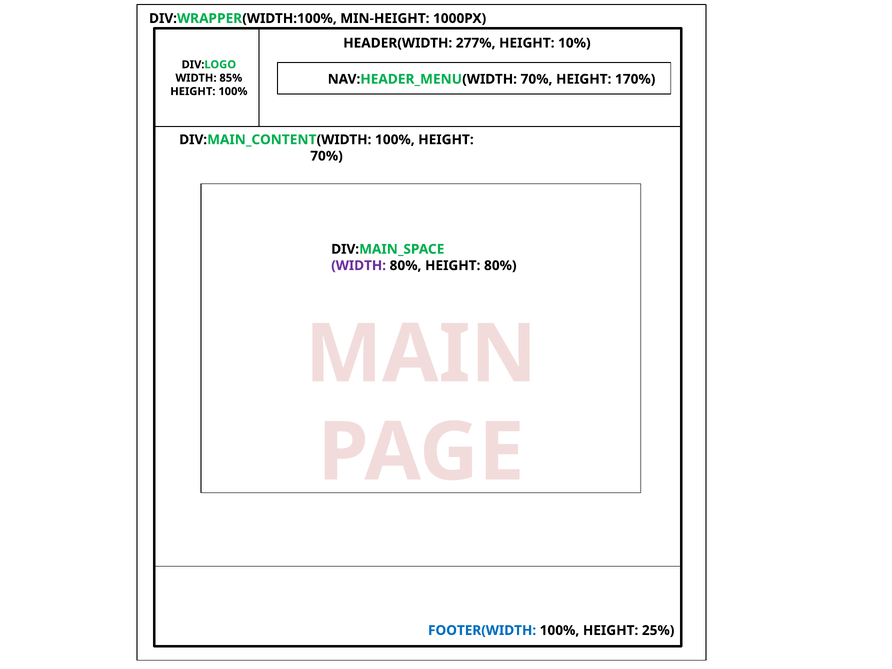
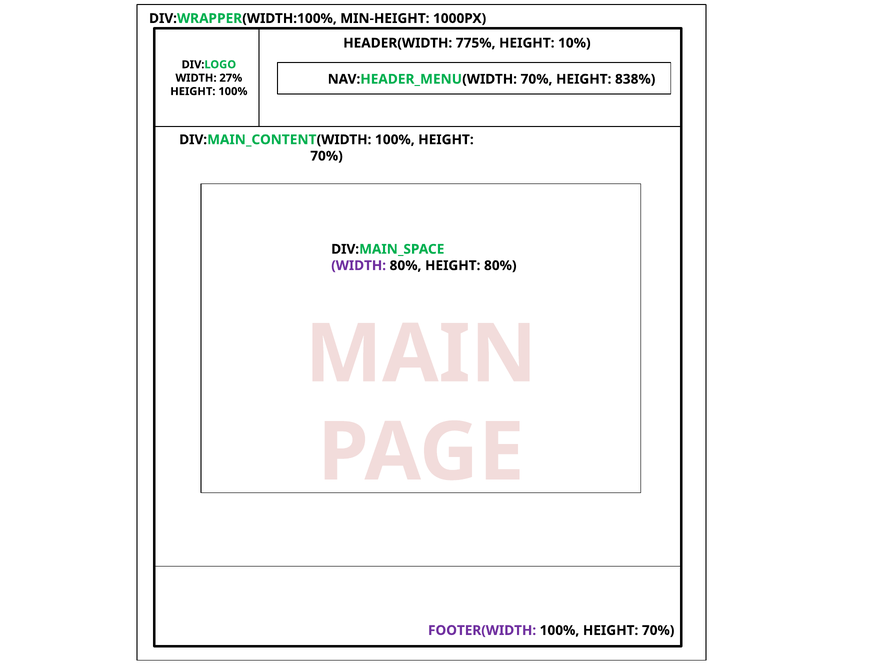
277%: 277% -> 775% (476, 43)
85%: 85% -> 27% (231, 78)
170%: 170% -> 838% (635, 79)
FOOTER(WIDTH colour: blue -> purple (482, 630)
25%: 25% -> 70% (658, 630)
